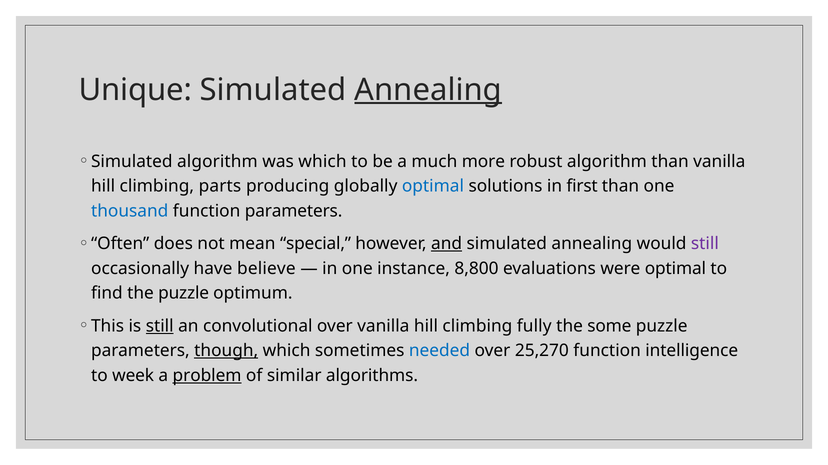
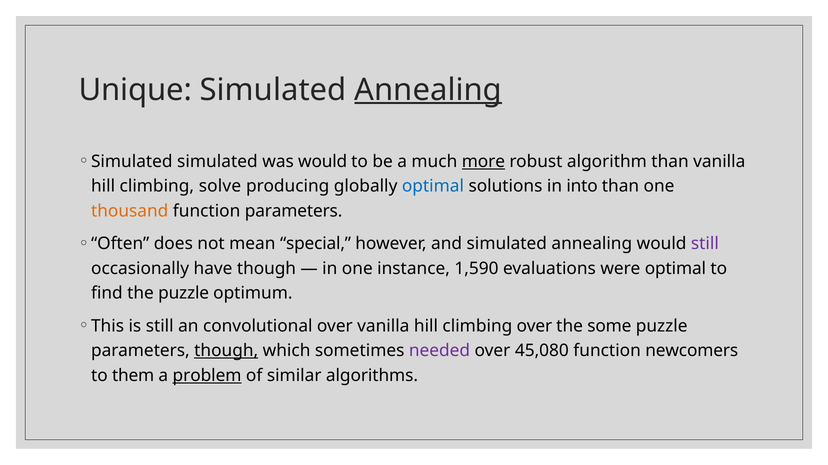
Simulated algorithm: algorithm -> simulated (217, 162)
was which: which -> would (323, 162)
more underline: none -> present (483, 162)
parts: parts -> solve (220, 187)
first: first -> into (582, 187)
thousand colour: blue -> orange (130, 211)
and underline: present -> none (447, 244)
have believe: believe -> though (266, 269)
8,800: 8,800 -> 1,590 (476, 269)
still underline: present -> none (160, 326)
climbing fully: fully -> over (534, 326)
needed colour: blue -> purple (439, 351)
25,270: 25,270 -> 45,080 (542, 351)
intelligence: intelligence -> newcomers (692, 351)
week: week -> them (133, 376)
